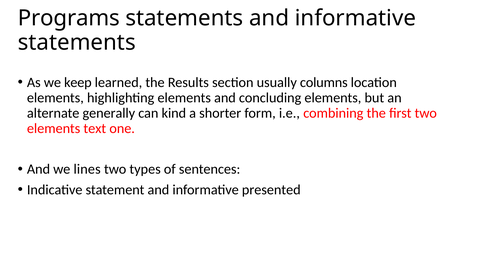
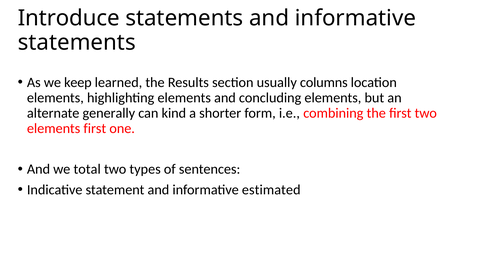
Programs: Programs -> Introduce (69, 18)
elements text: text -> first (95, 128)
lines: lines -> total (87, 169)
presented: presented -> estimated (271, 190)
